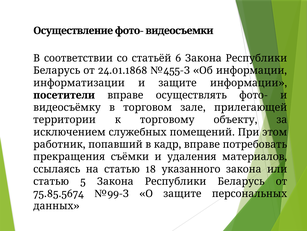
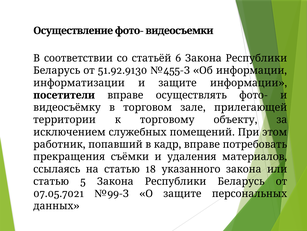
24.01.1868: 24.01.1868 -> 51.92.9130 (123, 70)
75.85.5674: 75.85.5674 -> 07.05.7021 (59, 193)
